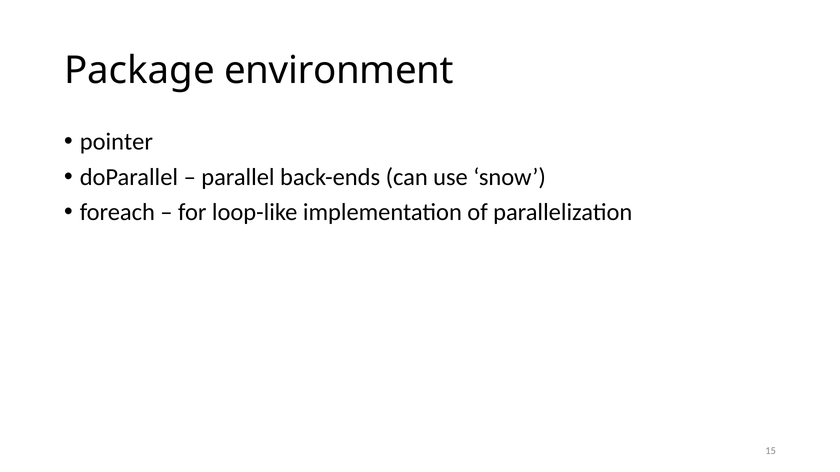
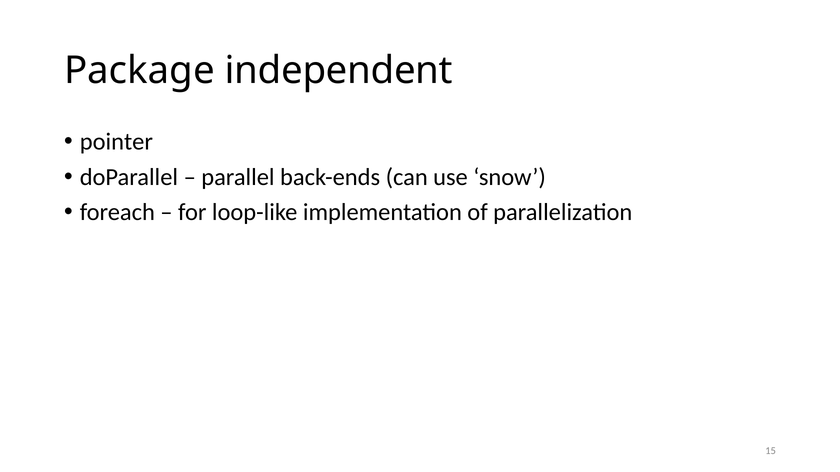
environment: environment -> independent (339, 71)
